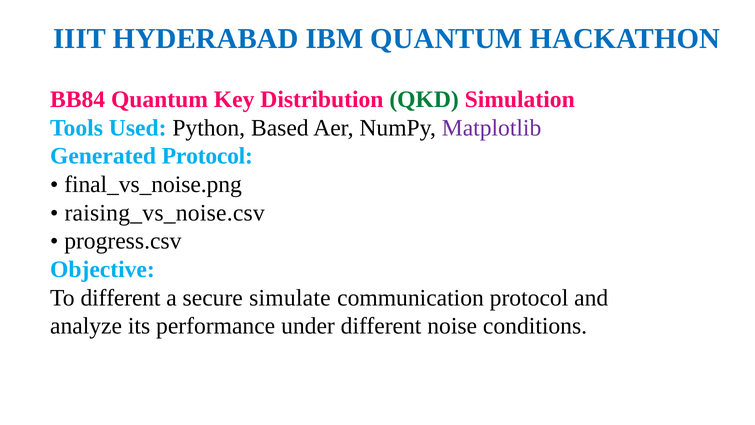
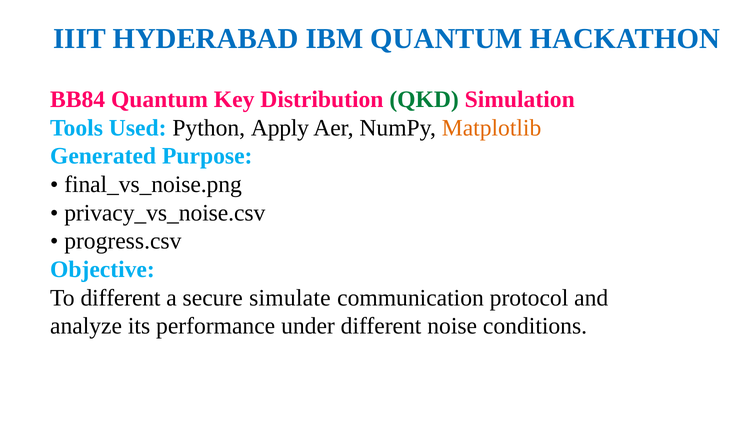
Based: Based -> Apply (280, 128)
Matplotlib colour: purple -> orange (492, 128)
Generated Protocol: Protocol -> Purpose (207, 156)
raising_vs_noise.csv: raising_vs_noise.csv -> privacy_vs_noise.csv (165, 213)
